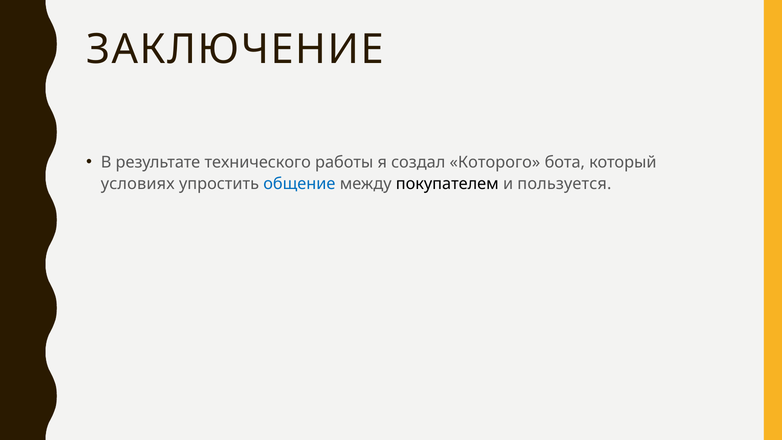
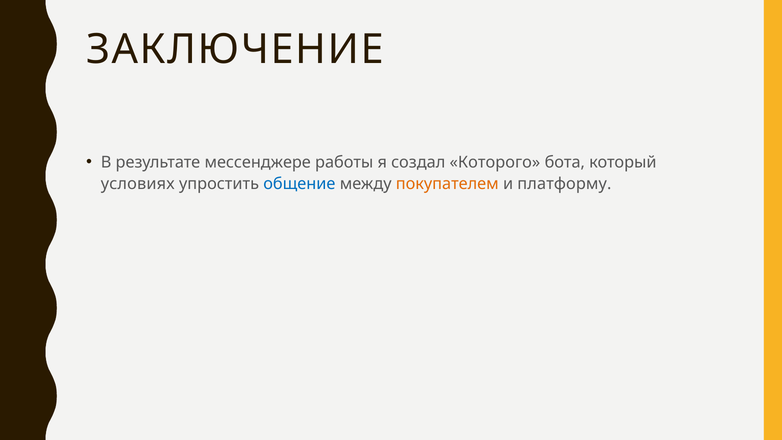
технического: технического -> мессенджере (258, 162)
покупателем colour: black -> orange (447, 184)
пользуется: пользуется -> платформу (564, 184)
